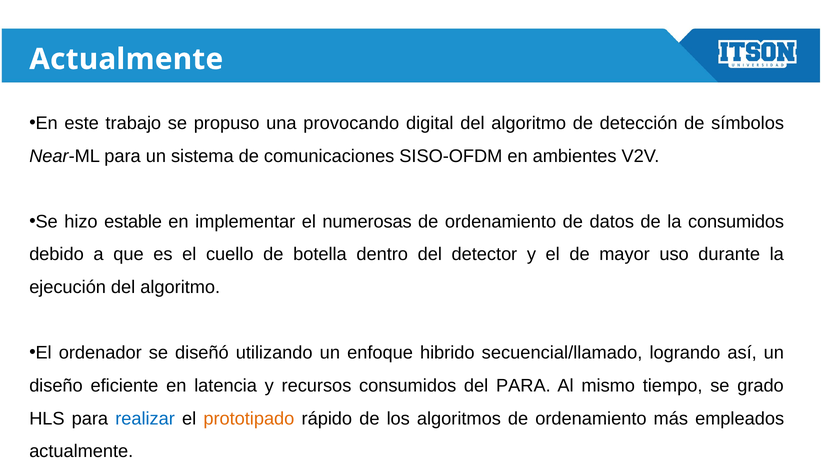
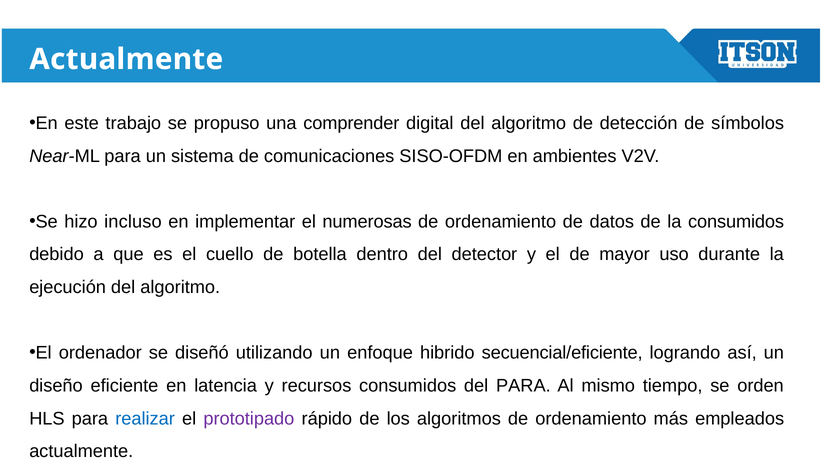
provocando: provocando -> comprender (351, 123)
estable: estable -> incluso (133, 222)
secuencial/llamado: secuencial/llamado -> secuencial/eficiente (562, 353)
grado: grado -> orden (761, 386)
prototipado colour: orange -> purple (249, 418)
